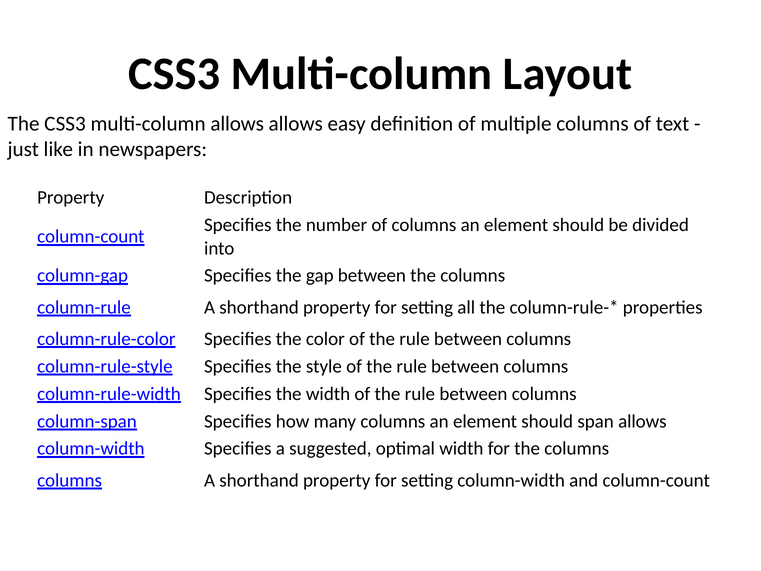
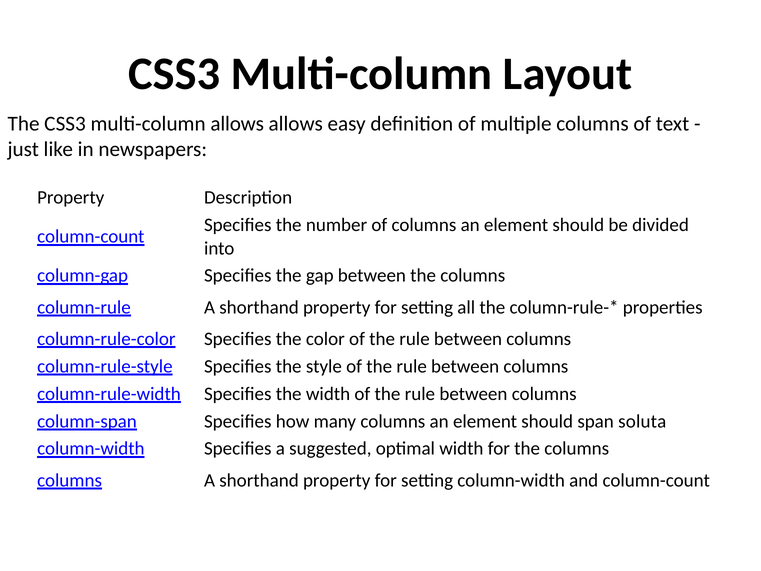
span allows: allows -> soluta (642, 421)
